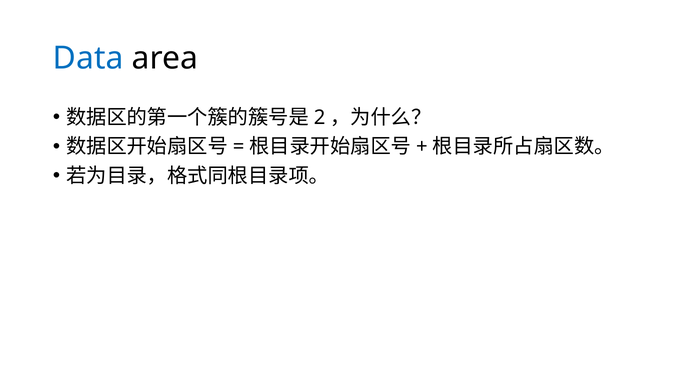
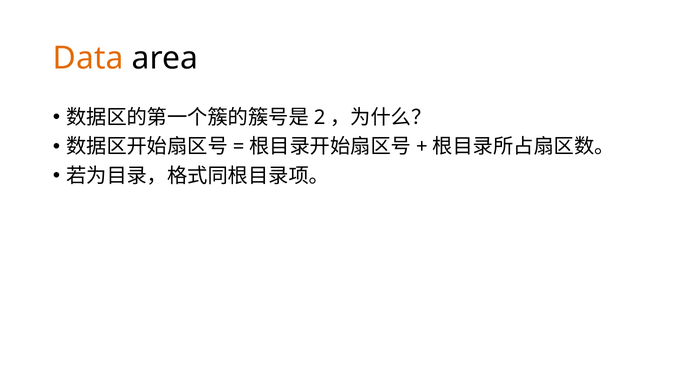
Data colour: blue -> orange (88, 58)
